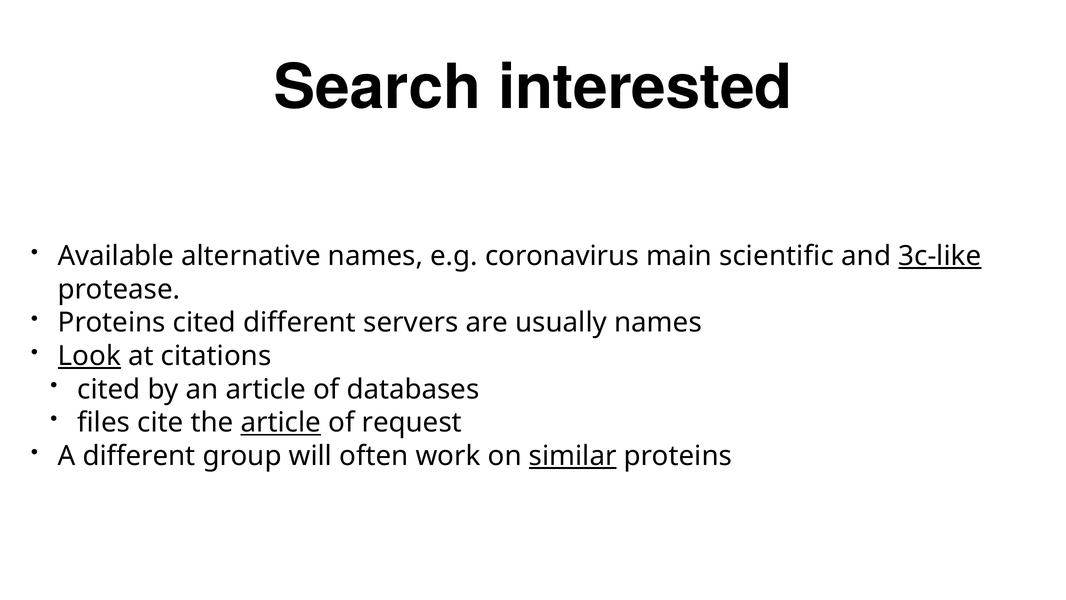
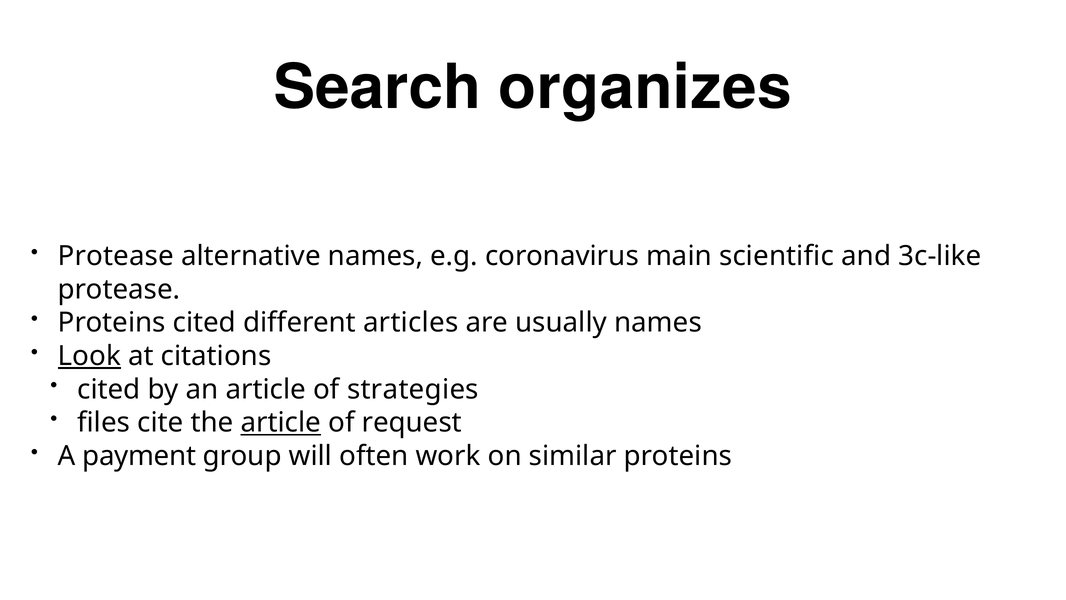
interested: interested -> organizes (645, 88)
Available: Available -> Protease (116, 256)
3c-like underline: present -> none (940, 256)
servers: servers -> articles (411, 323)
databases: databases -> strategies (413, 389)
A different: different -> payment (139, 456)
similar underline: present -> none (573, 456)
